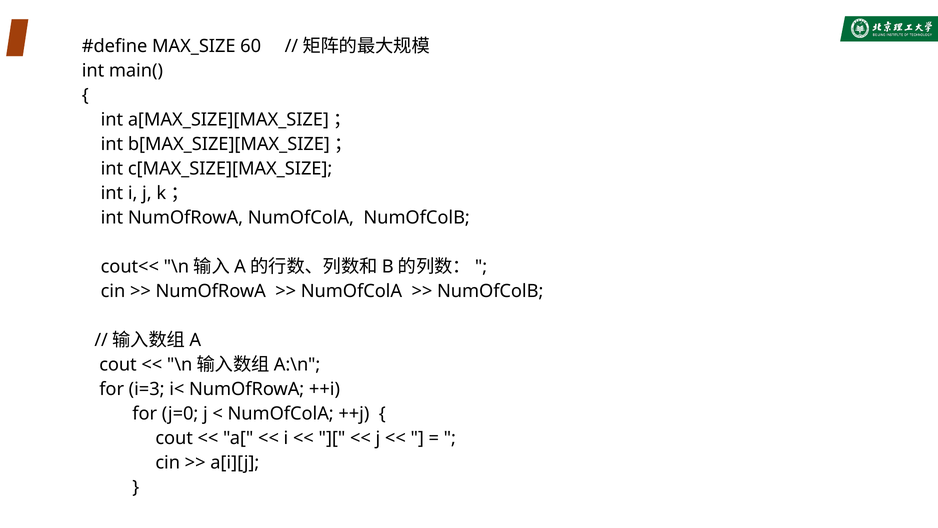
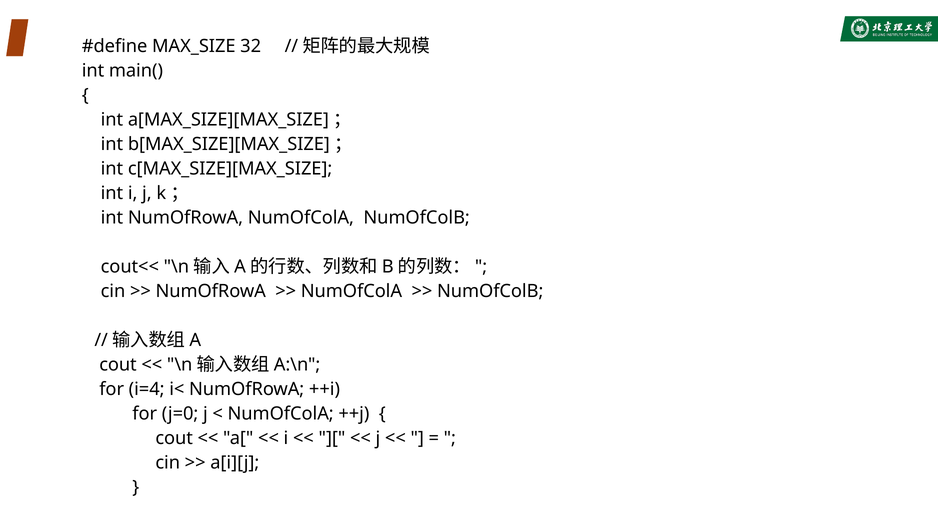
60: 60 -> 32 (251, 46)
i=3: i=3 -> i=4 (147, 389)
